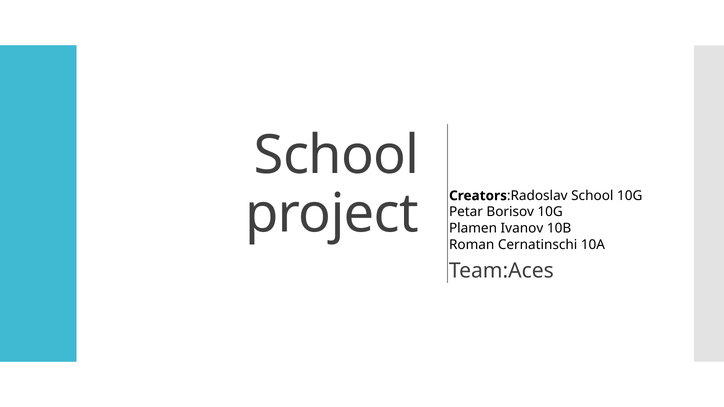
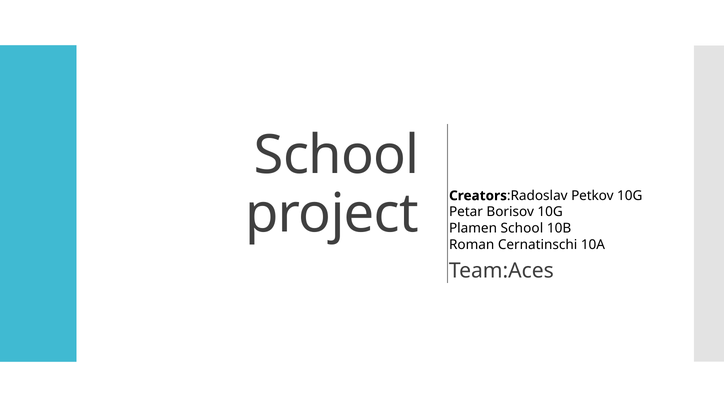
School: School -> Petkov (592, 196)
Plamen Ivanov: Ivanov -> School (522, 228)
